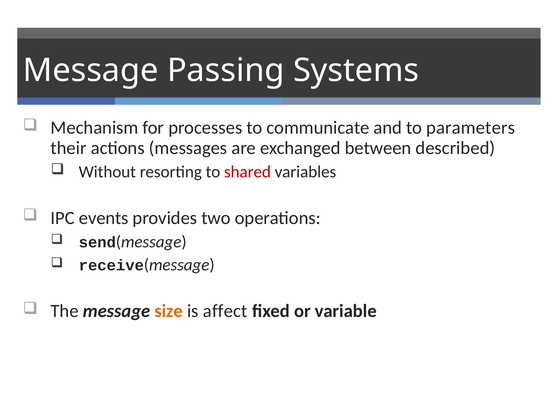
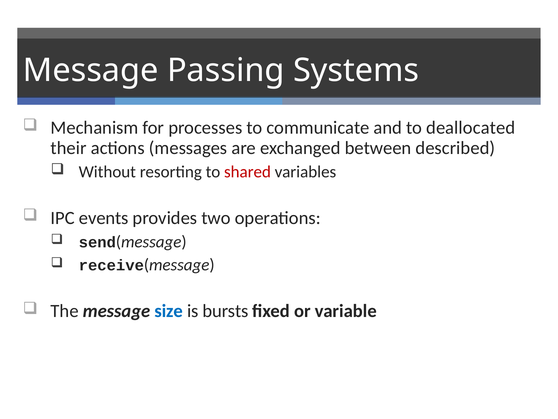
parameters: parameters -> deallocated (471, 128)
size colour: orange -> blue (169, 311)
affect: affect -> bursts (225, 311)
